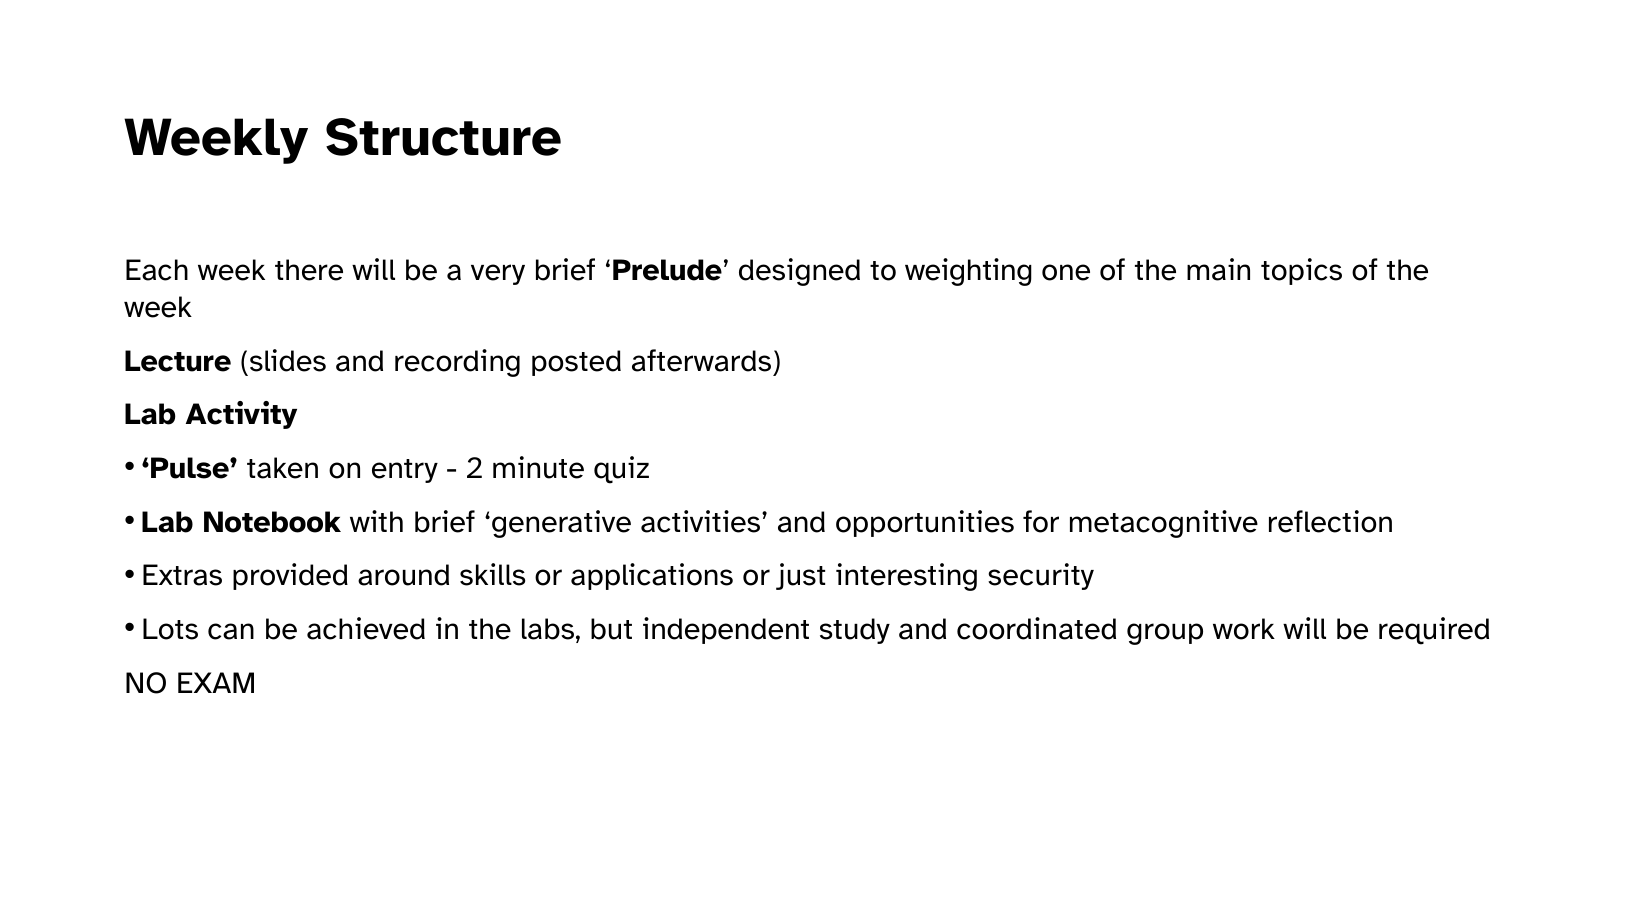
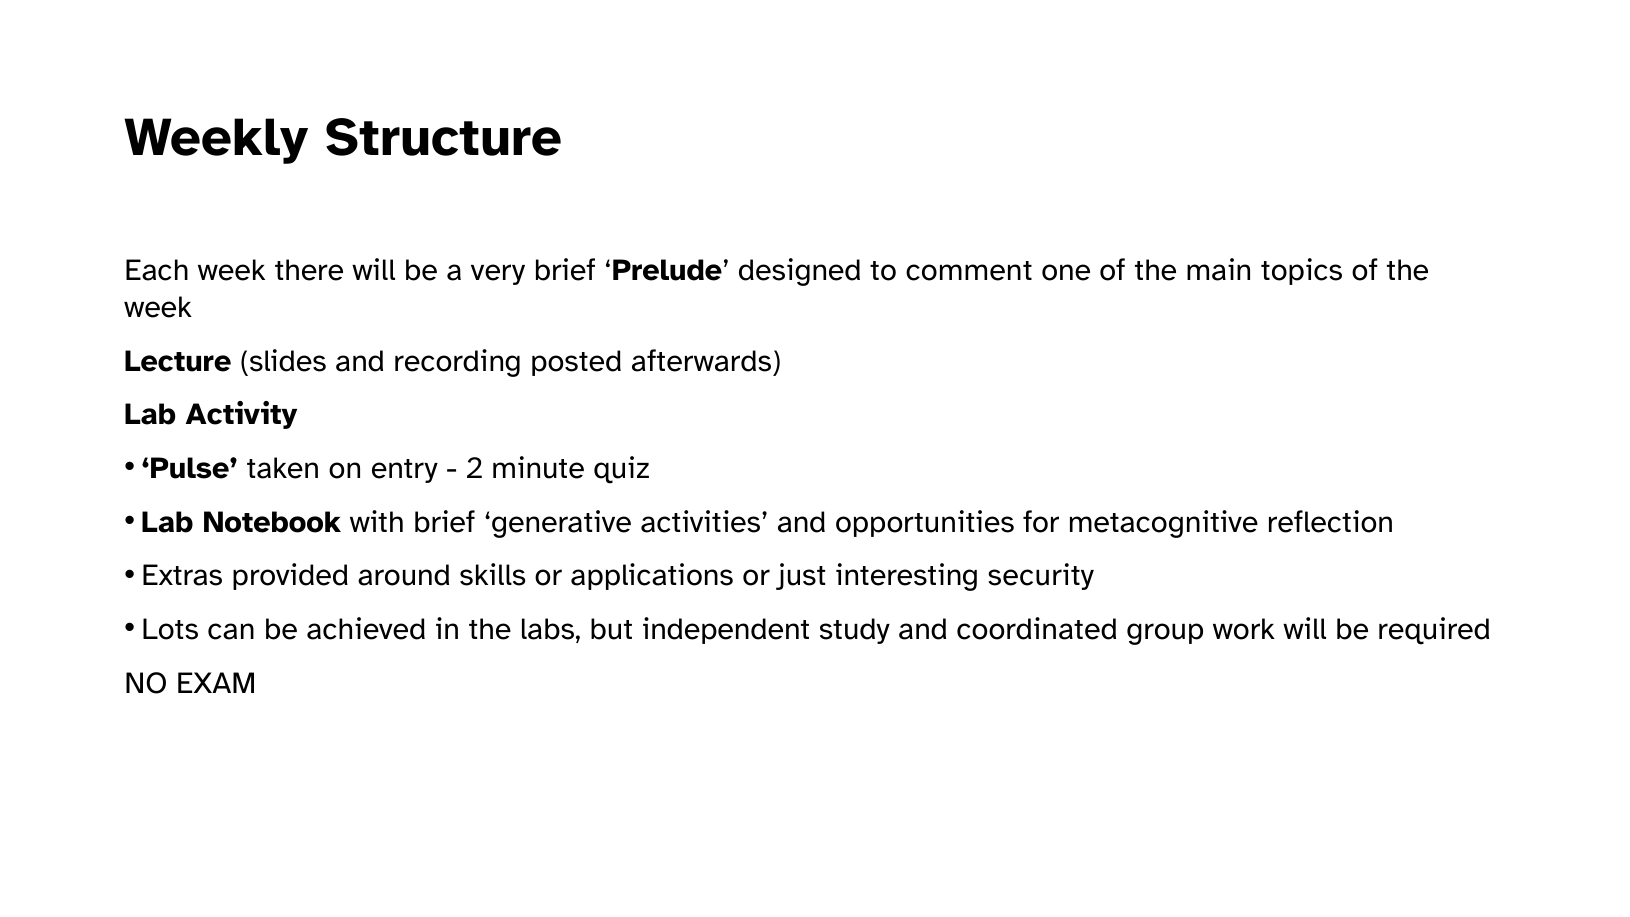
weighting: weighting -> comment (969, 271)
